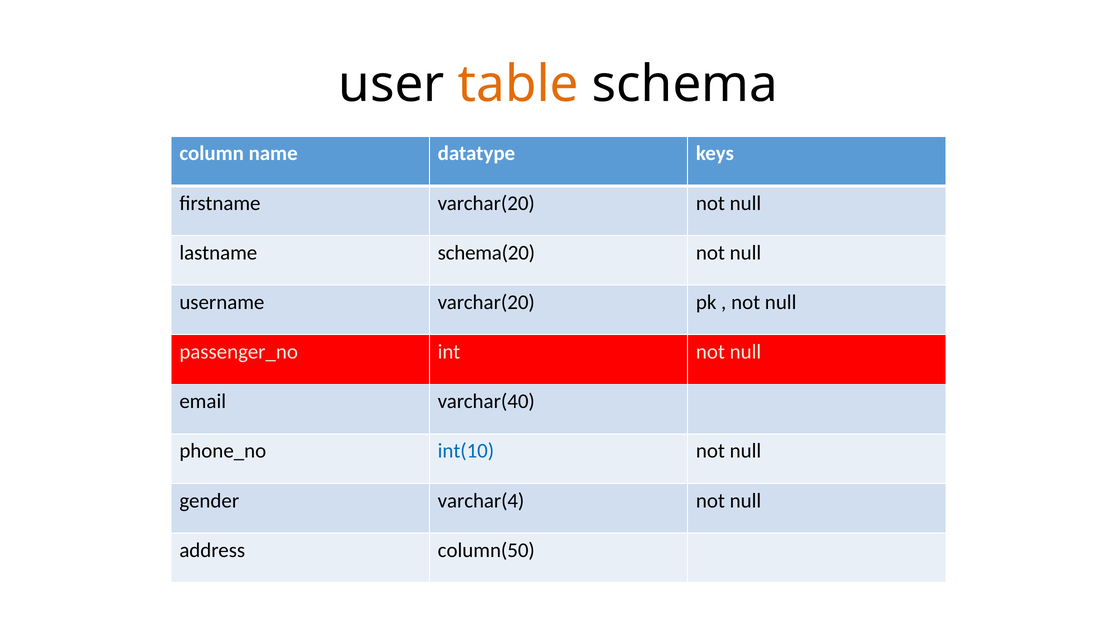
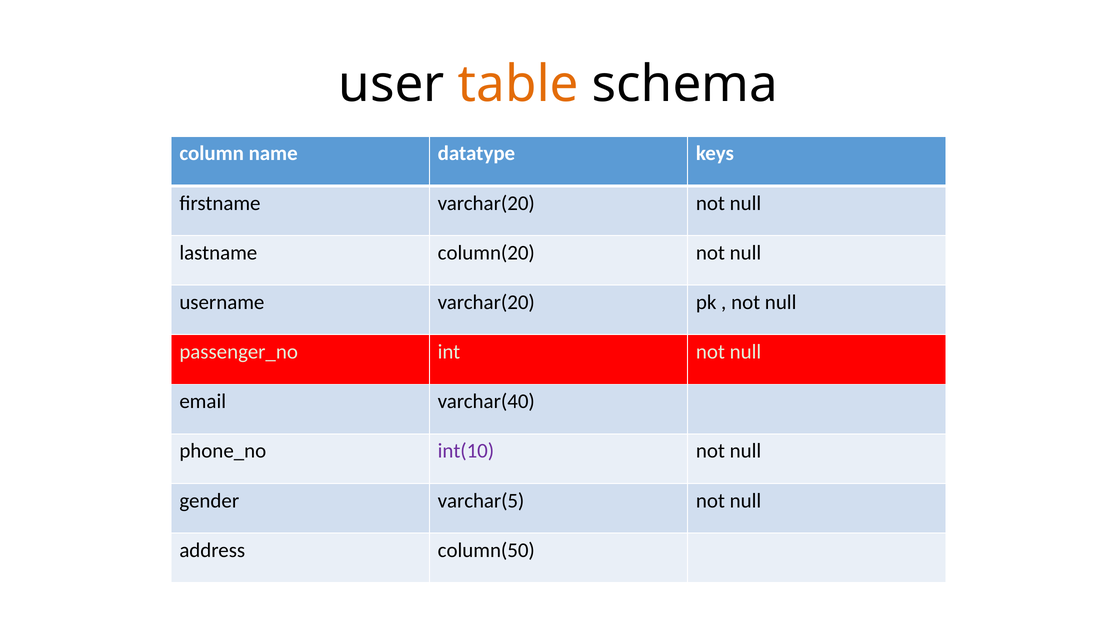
schema(20: schema(20 -> column(20 (486, 253)
int(10 colour: blue -> purple (466, 451)
varchar(4: varchar(4 -> varchar(5 (481, 501)
